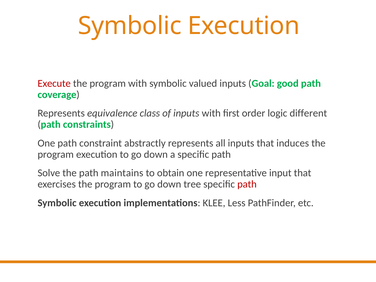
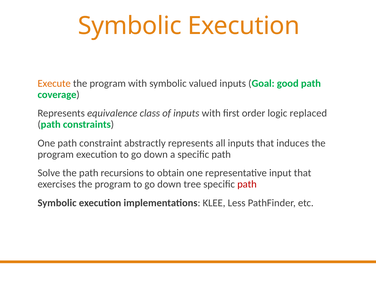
Execute colour: red -> orange (54, 83)
different: different -> replaced (308, 113)
maintains: maintains -> recursions (122, 173)
